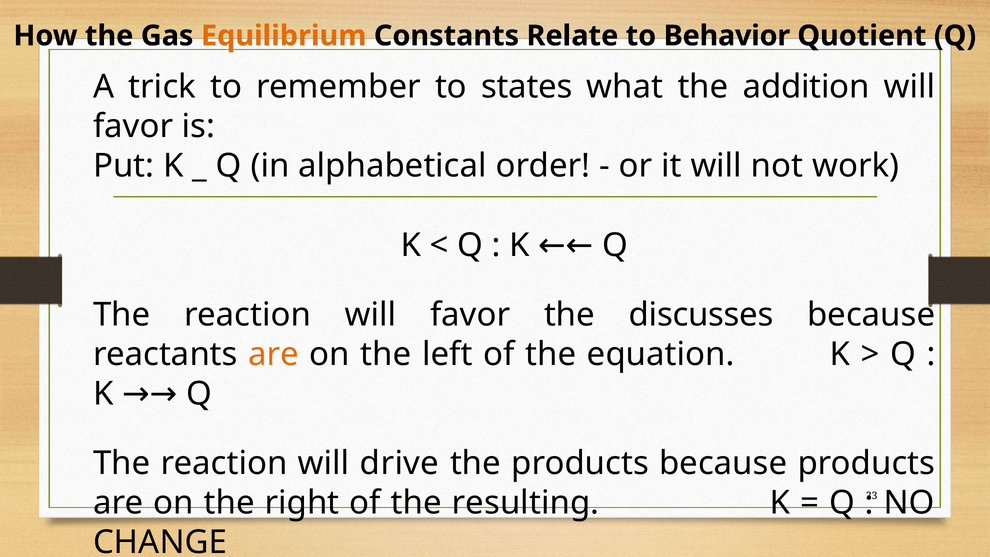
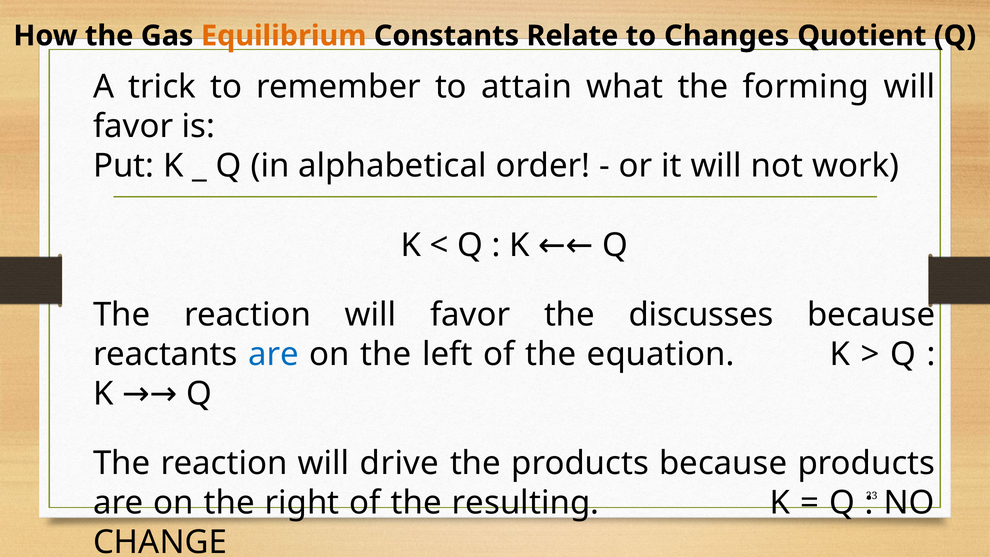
Behavior: Behavior -> Changes (727, 36)
states: states -> attain (527, 87)
addition: addition -> forming (806, 87)
are colour: orange -> blue (274, 354)
